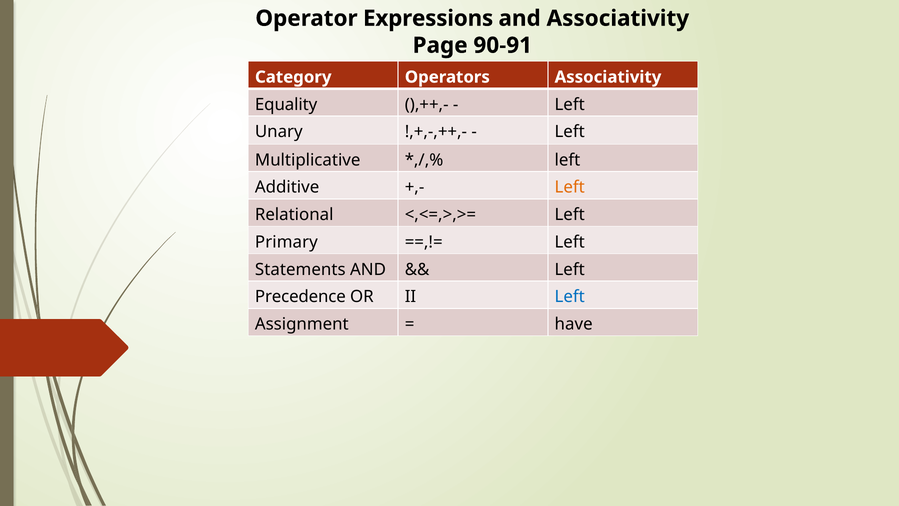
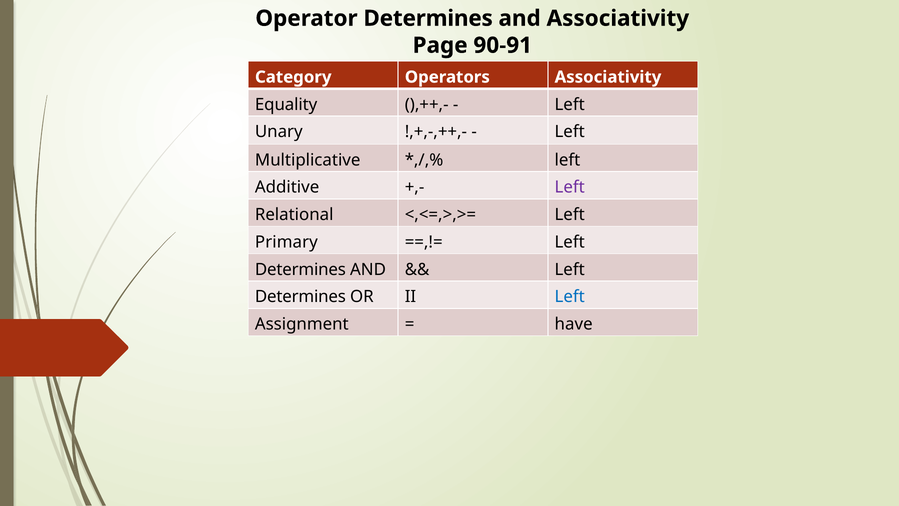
Operator Expressions: Expressions -> Determines (428, 18)
Left colour: orange -> purple (570, 187)
Statements: Statements -> Determines (300, 269)
Precedence: Precedence -> Determines (300, 297)
